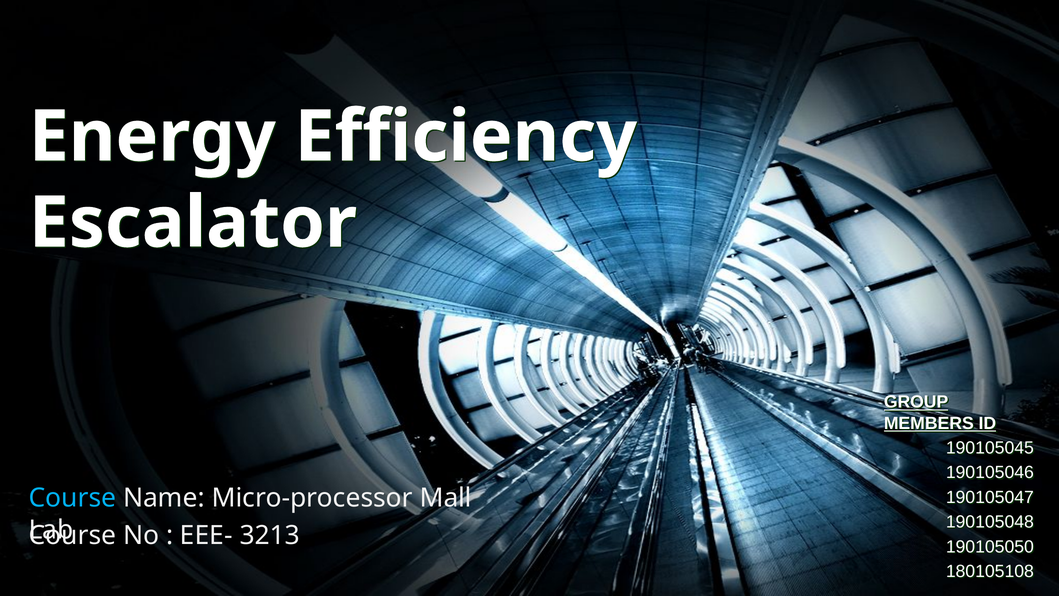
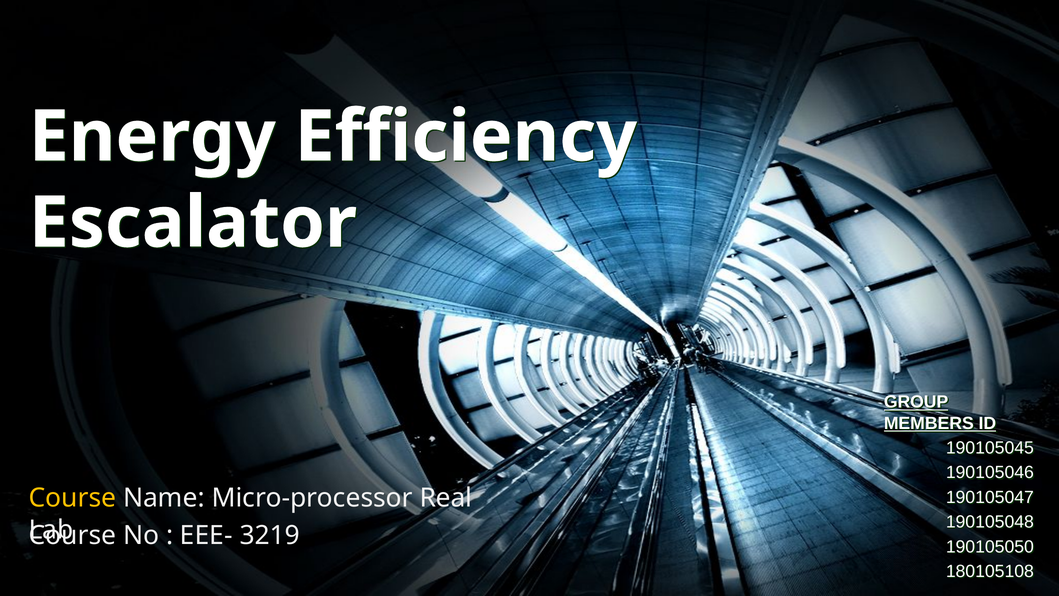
Course colour: light blue -> yellow (72, 498)
Mall: Mall -> Real (446, 498)
3213: 3213 -> 3219 (270, 535)
